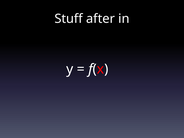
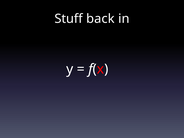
after: after -> back (100, 19)
